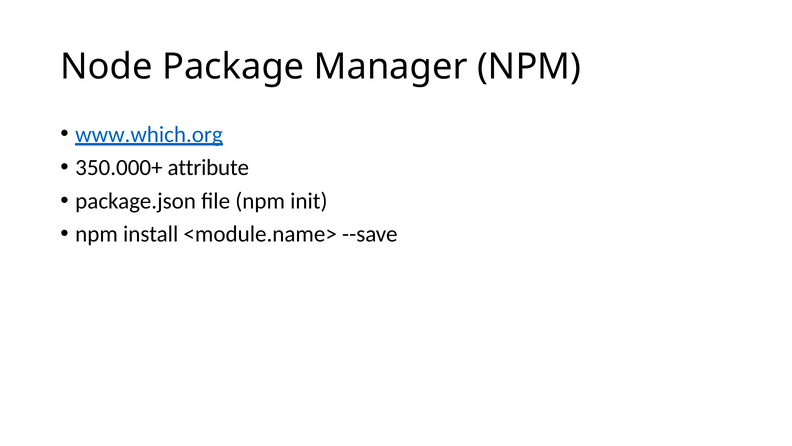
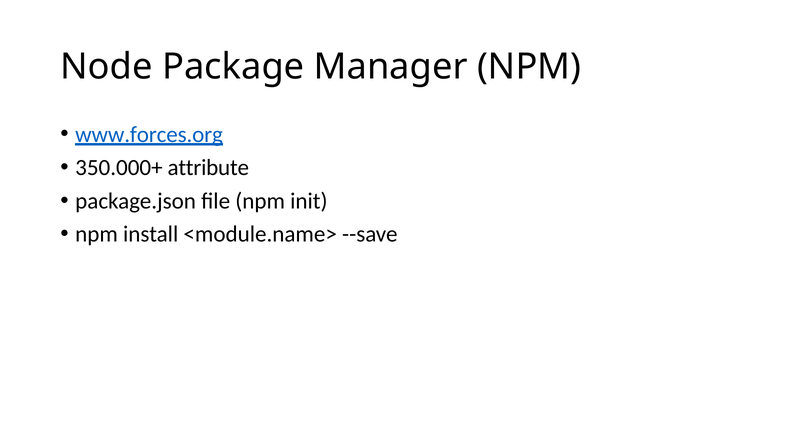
www.which.org: www.which.org -> www.forces.org (149, 134)
